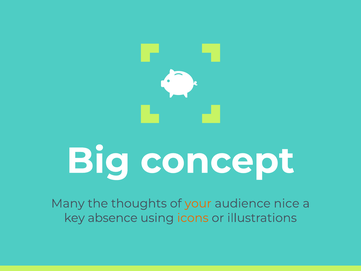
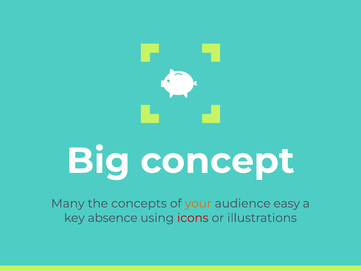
thoughts: thoughts -> concepts (139, 203)
nice: nice -> easy (287, 203)
icons colour: orange -> red (193, 218)
